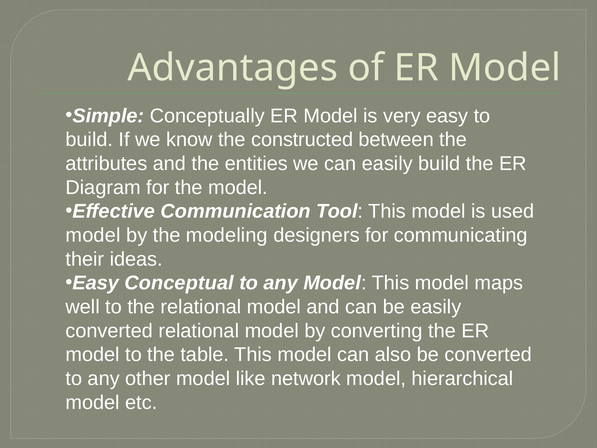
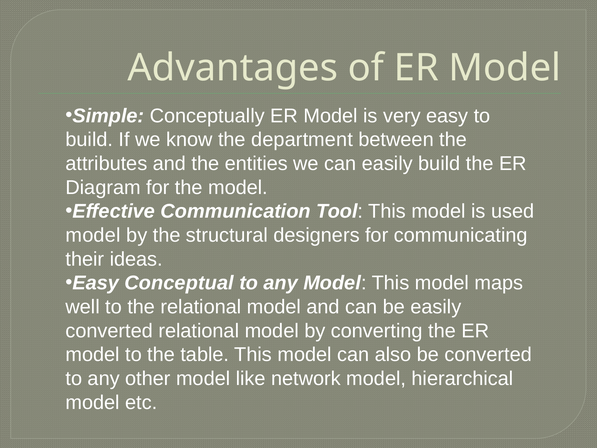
constructed: constructed -> department (302, 140)
modeling: modeling -> structural (227, 235)
